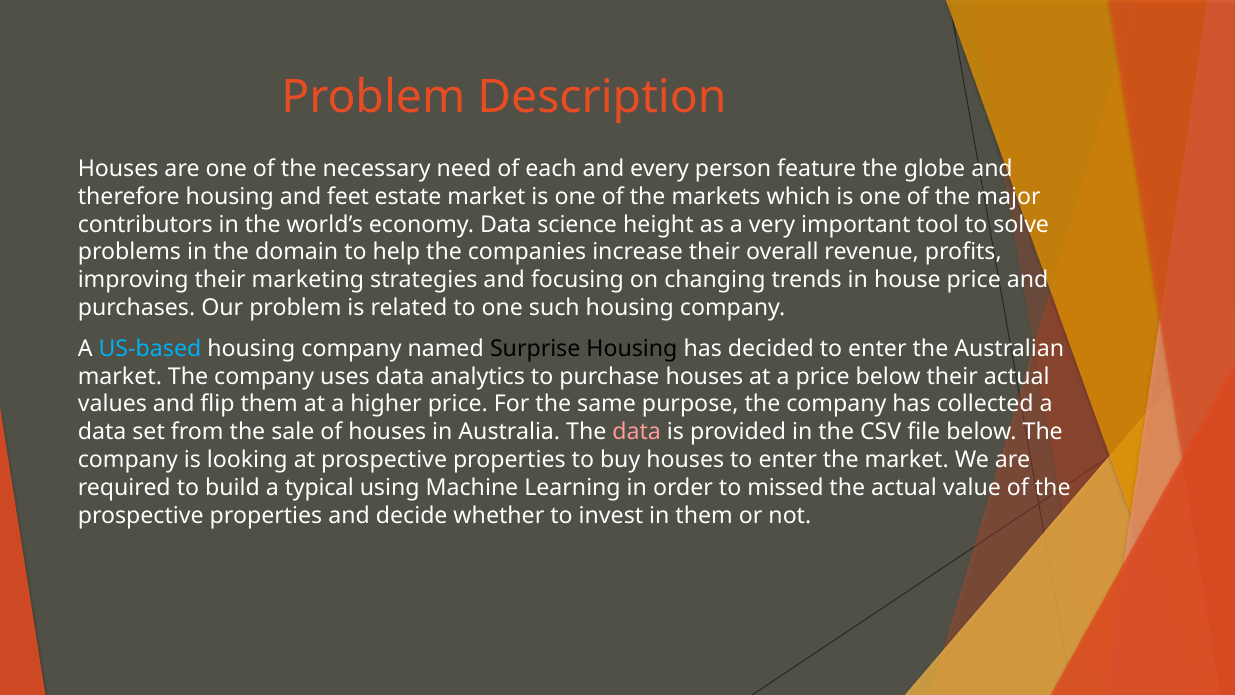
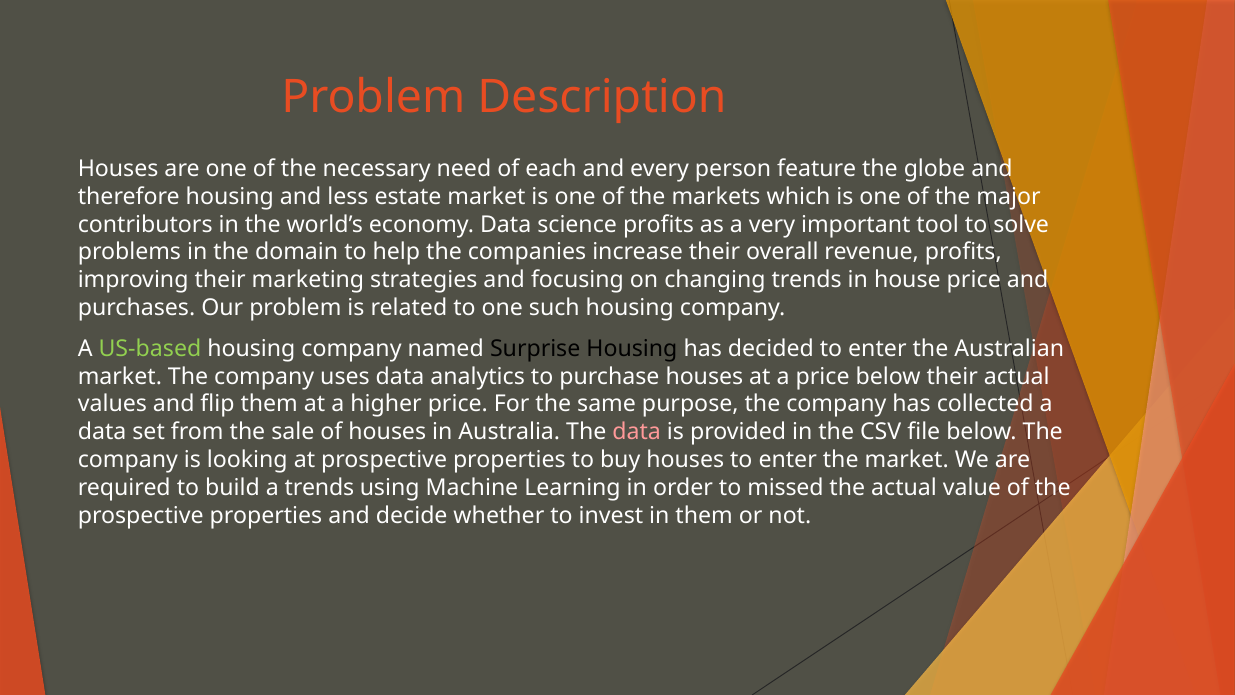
feet: feet -> less (348, 197)
science height: height -> profits (658, 224)
US-based colour: light blue -> light green (150, 348)
a typical: typical -> trends (319, 487)
